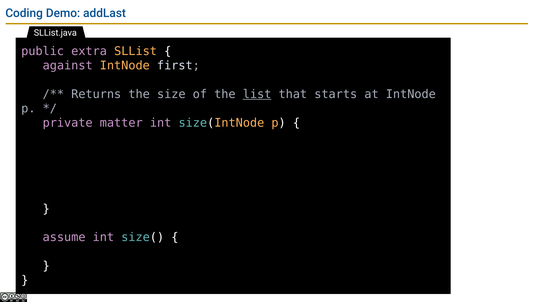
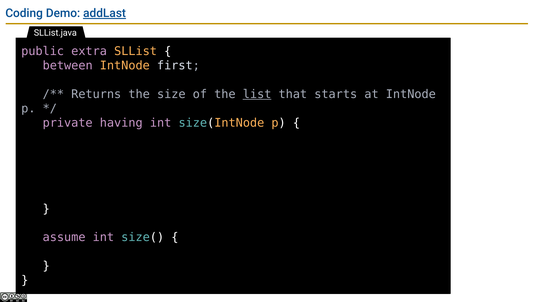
addLast underline: none -> present (105, 13)
against: against -> between (68, 66)
matter: matter -> having (121, 123)
